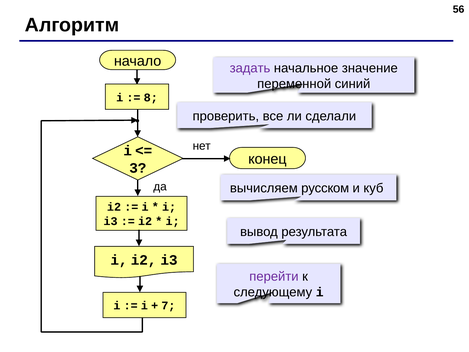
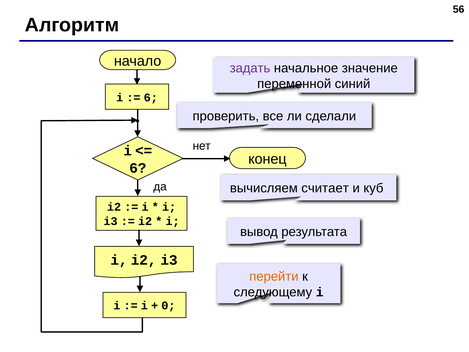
8: 8 -> 6 (151, 97)
3: 3 -> 6 (138, 168)
русском: русском -> считает (325, 188)
перейти colour: purple -> orange (274, 276)
7: 7 -> 0 (168, 306)
